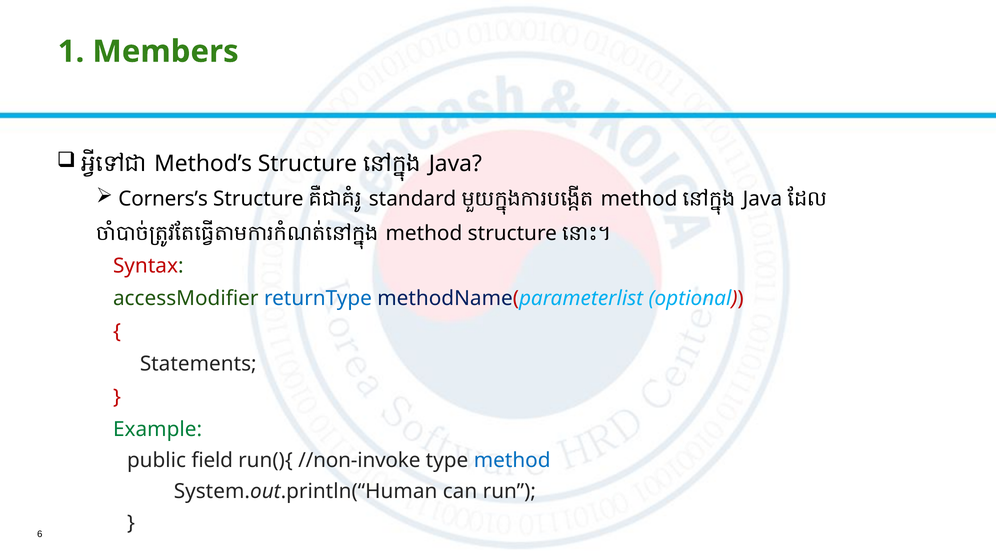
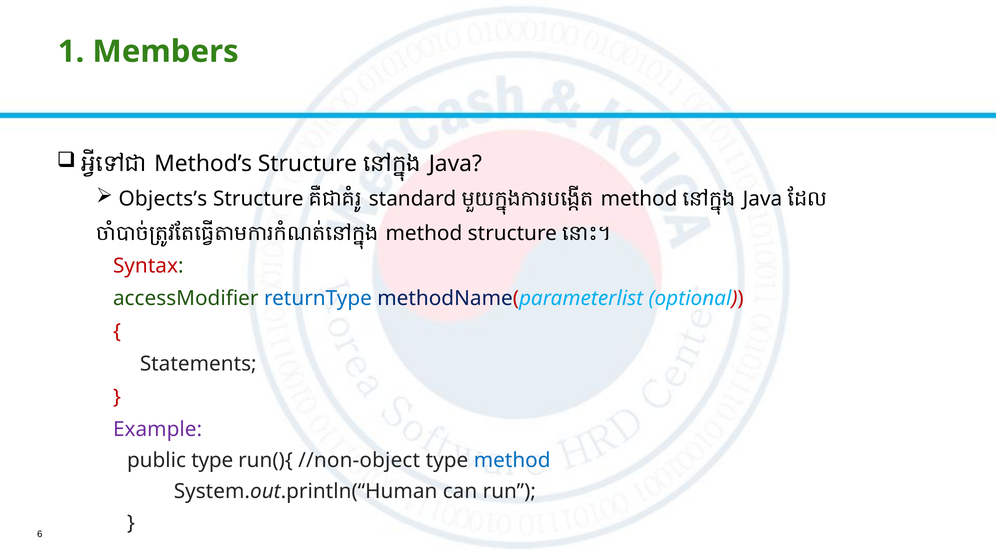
Corners’s: Corners’s -> Objects’s (163, 199)
Example colour: green -> purple (158, 430)
public field: field -> type (212, 461)
//non-invoke: //non-invoke -> //non-object (359, 461)
